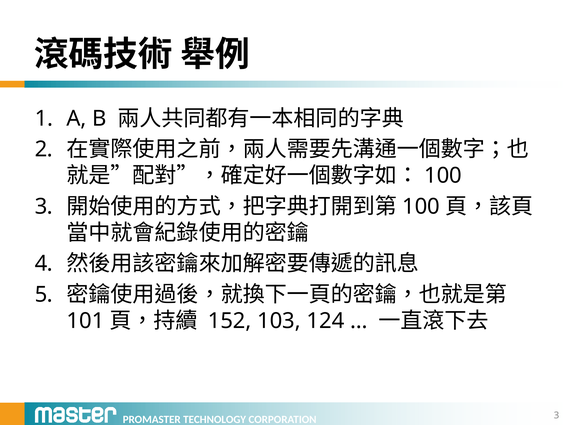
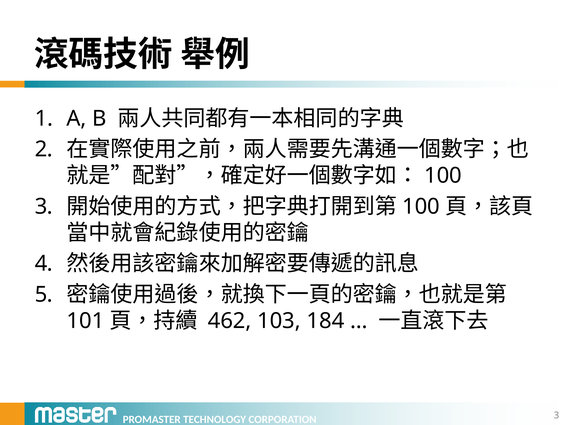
152: 152 -> 462 (230, 321)
124: 124 -> 184 (325, 321)
